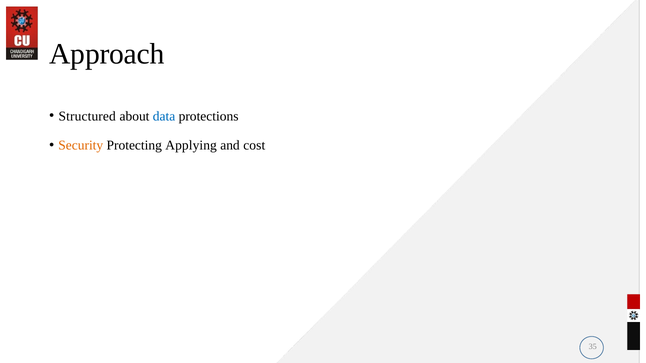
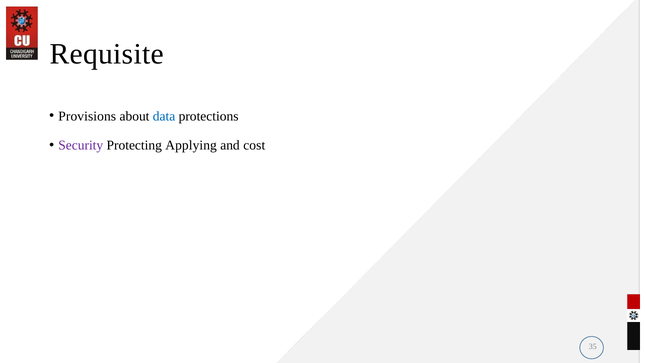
Approach: Approach -> Requisite (107, 54)
Structured: Structured -> Provisions (87, 116)
Security colour: orange -> purple (81, 146)
